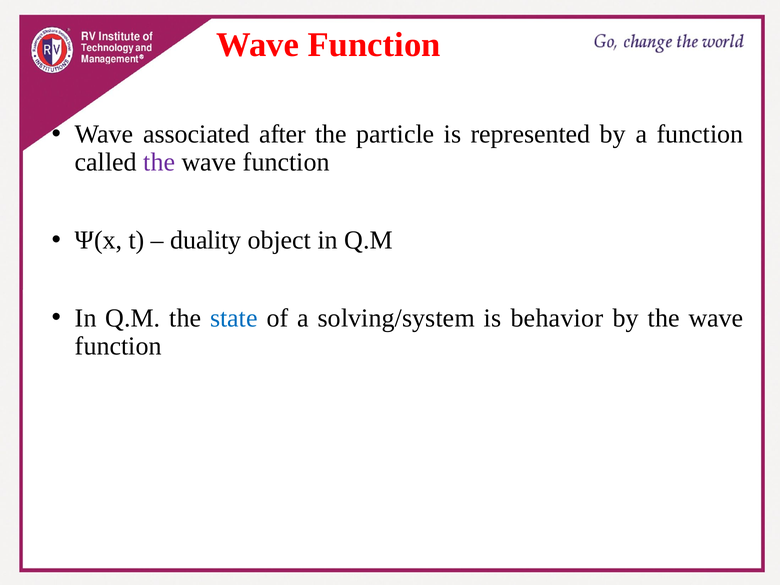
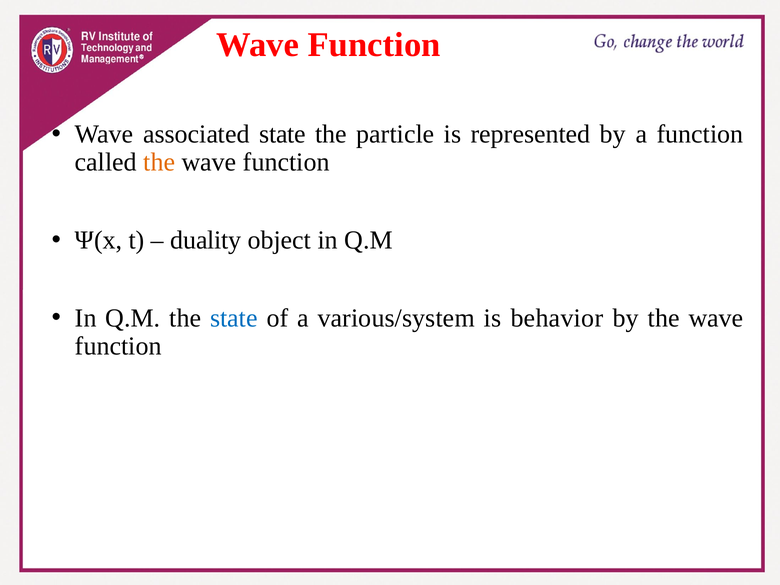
associated after: after -> state (283, 134)
the colour: purple -> orange (159, 162)
solving/system: solving/system -> various/system (396, 318)
